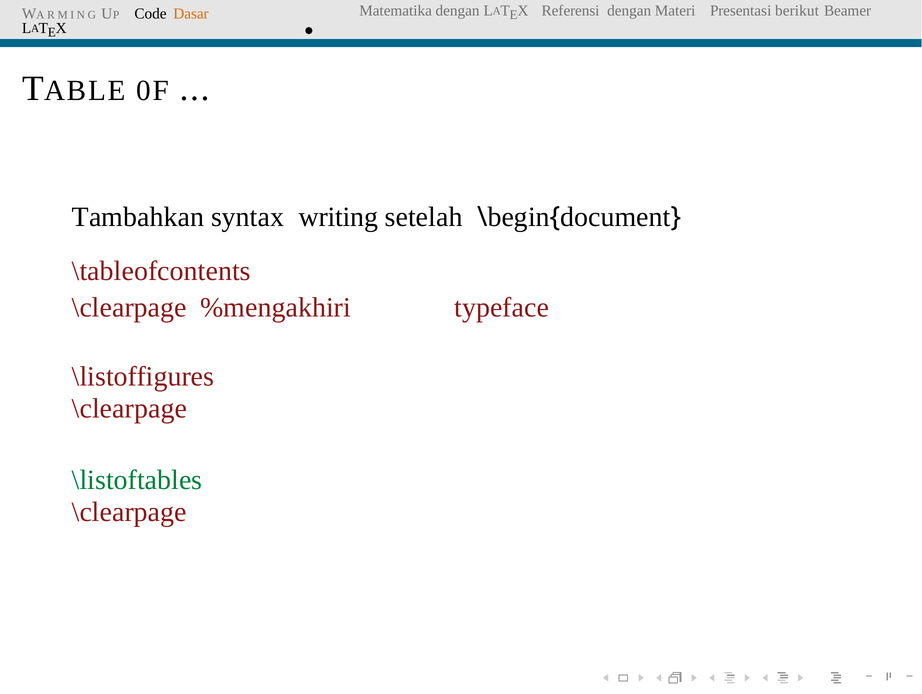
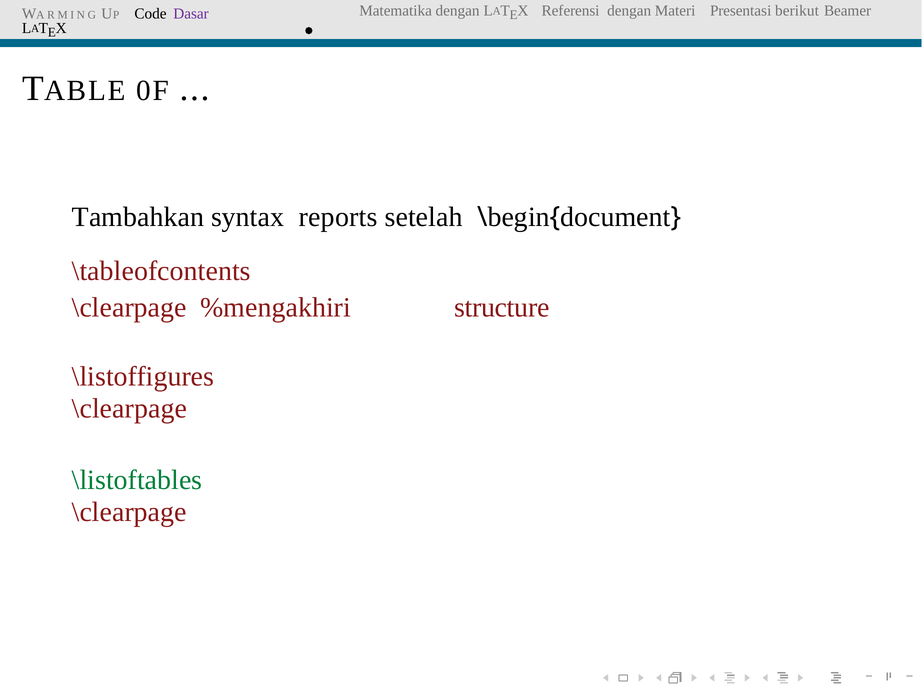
Dasar colour: orange -> purple (191, 14)
writing: writing -> reports (338, 217)
typeface: typeface -> structure (502, 308)
